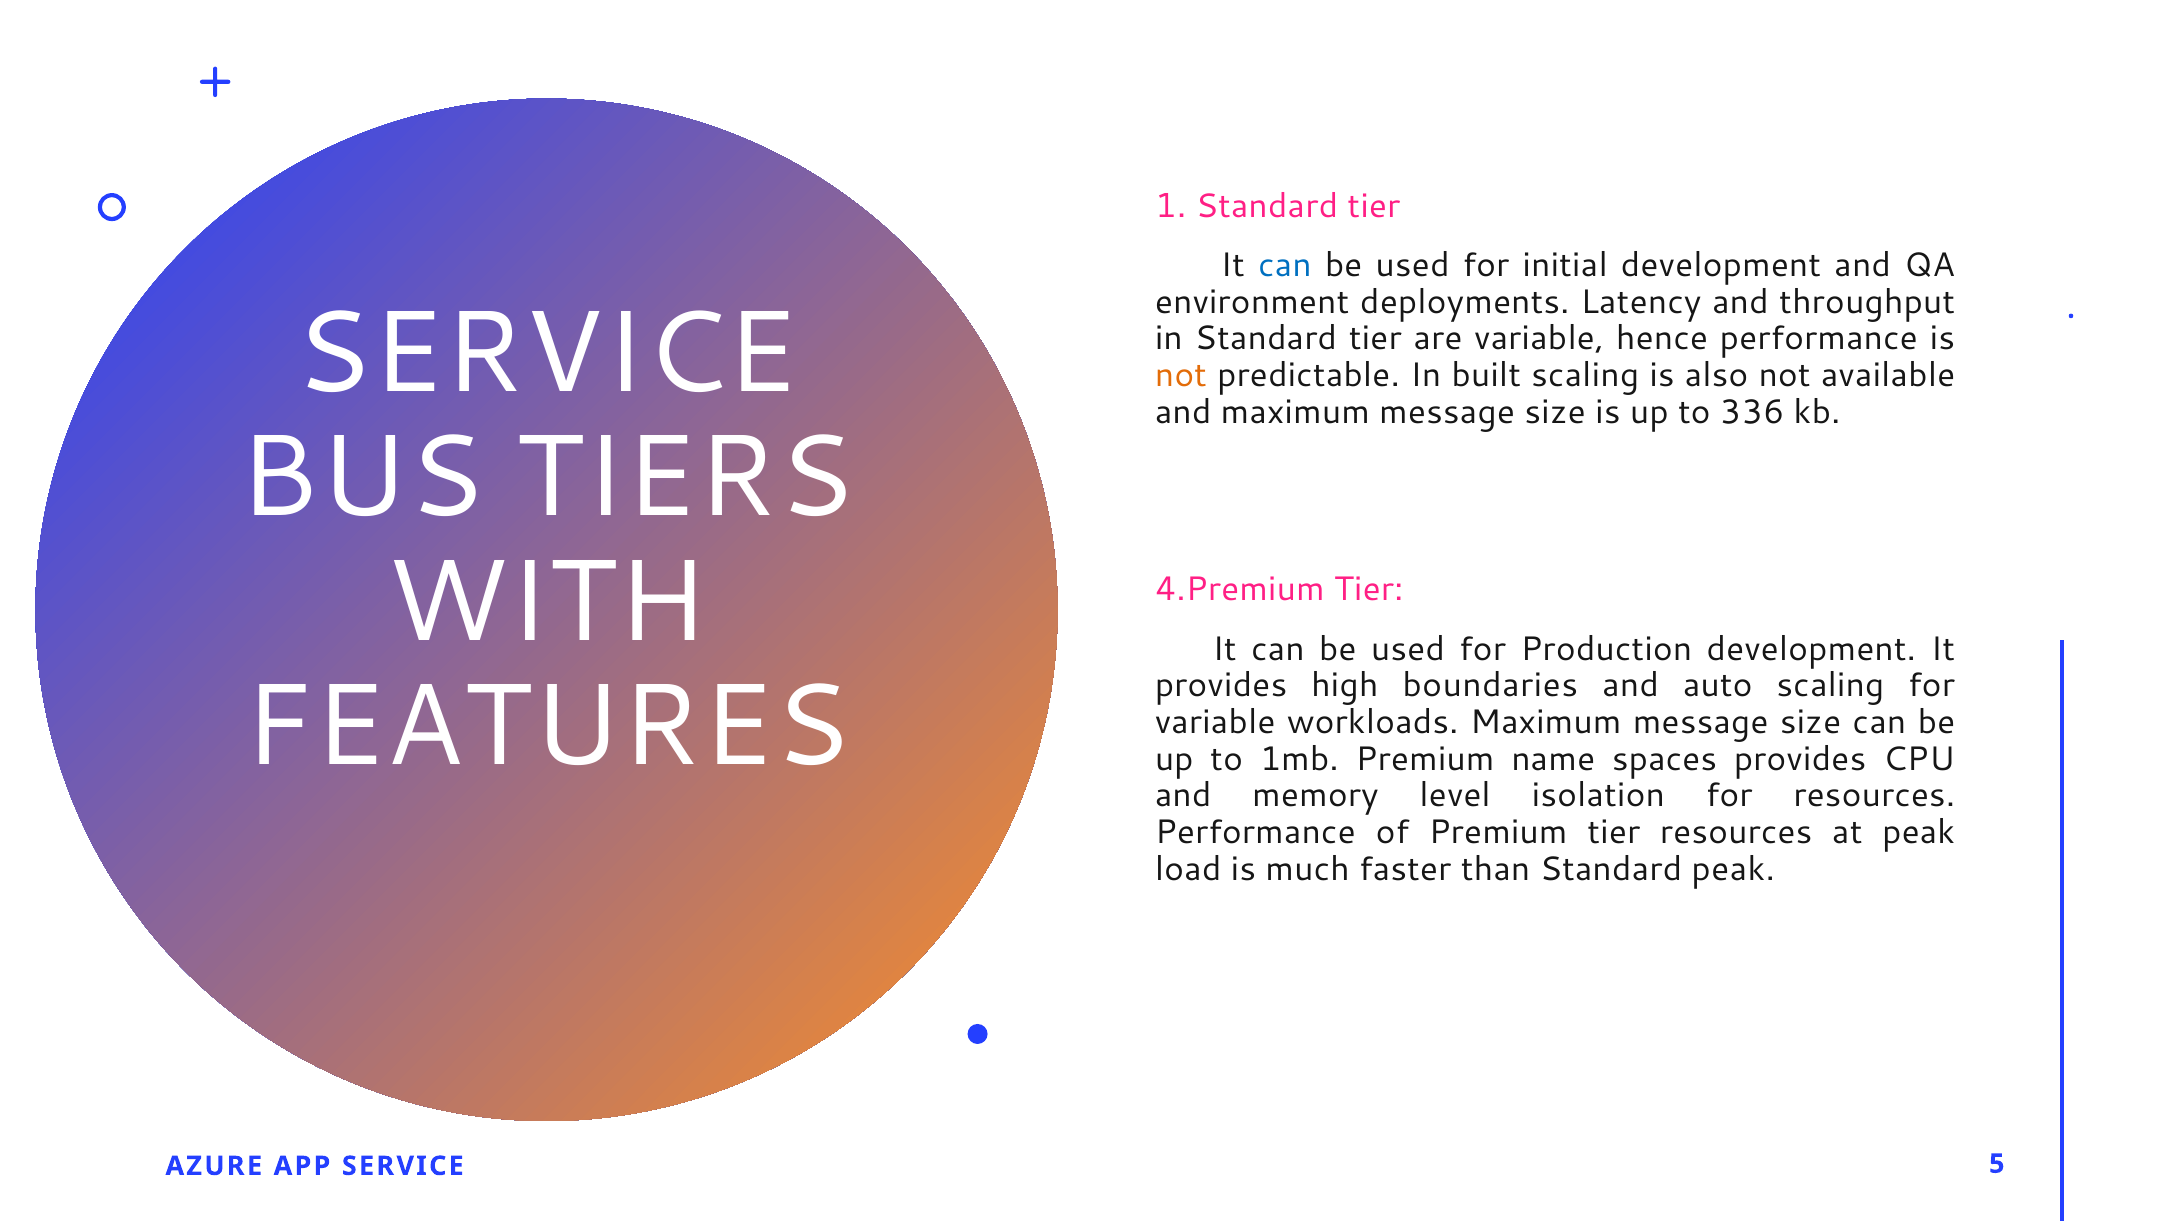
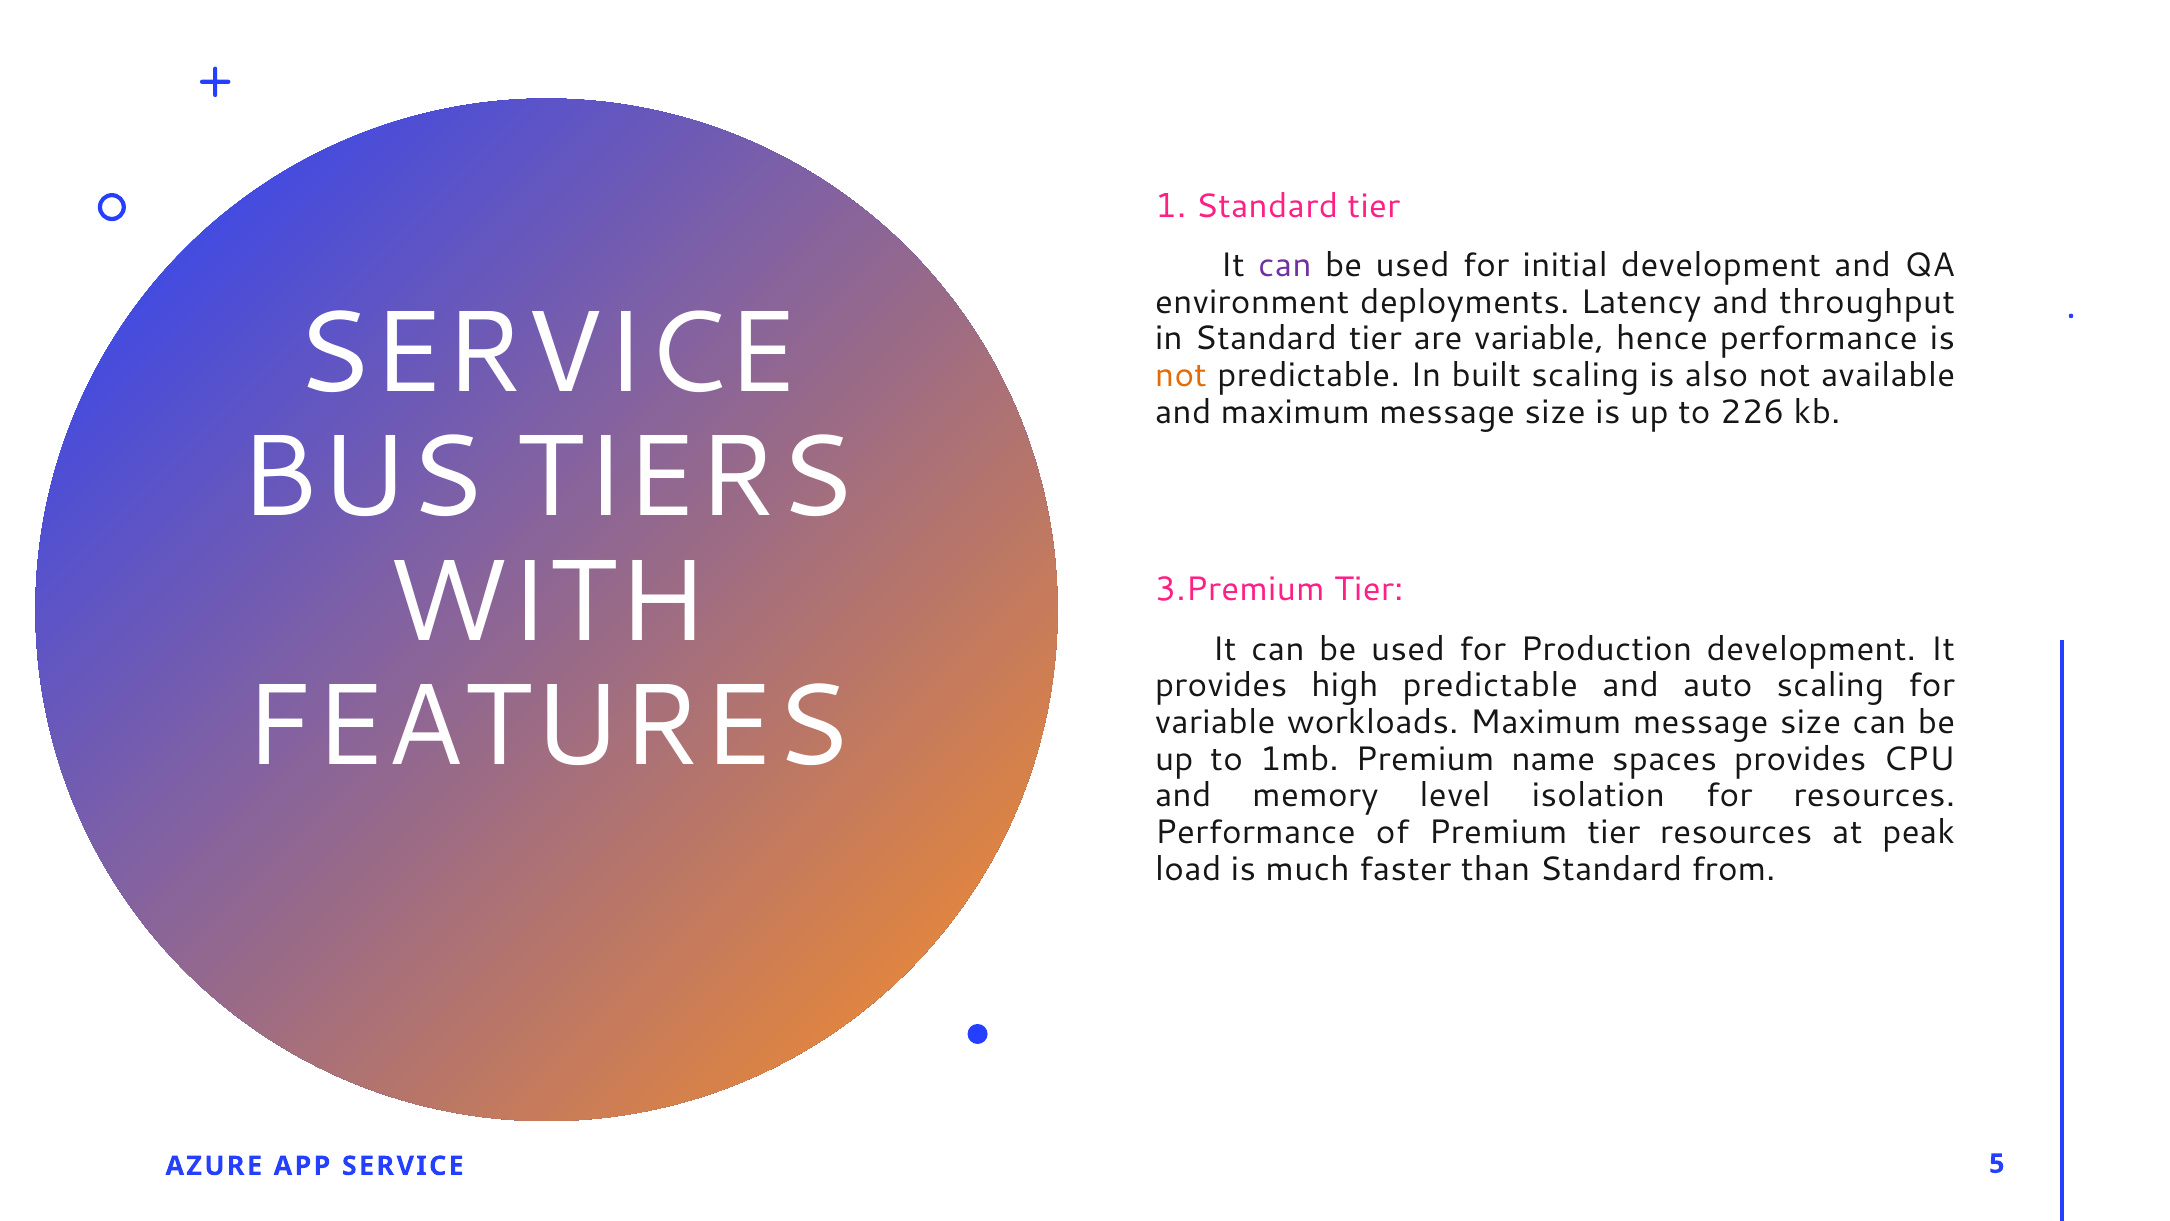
can colour: blue -> purple (1285, 265)
336: 336 -> 226 (1752, 412)
4.Premium: 4.Premium -> 3.Premium (1240, 590)
high boundaries: boundaries -> predictable (1490, 685)
Standard peak: peak -> from (1733, 869)
